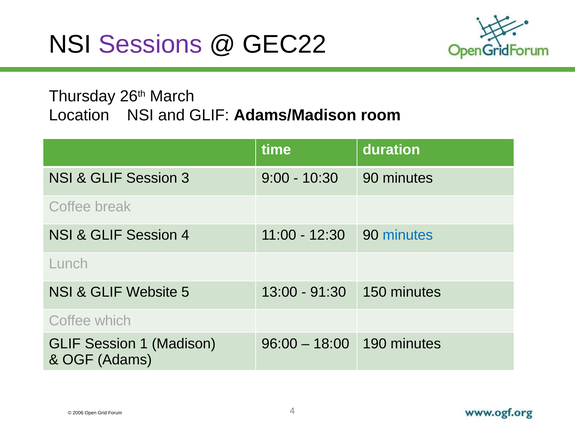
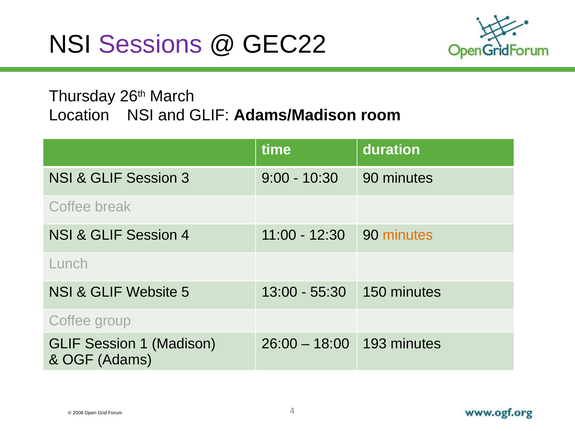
minutes colour: blue -> orange (408, 235)
91:30: 91:30 -> 55:30 (328, 292)
which: which -> group (113, 321)
96:00: 96:00 -> 26:00 (279, 344)
190: 190 -> 193 (375, 344)
